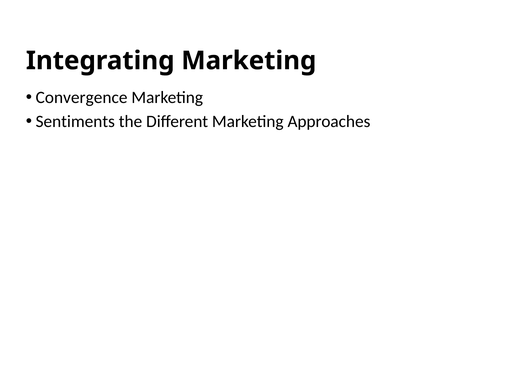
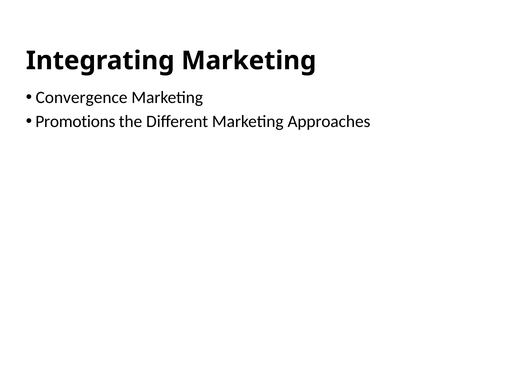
Sentiments: Sentiments -> Promotions (75, 121)
